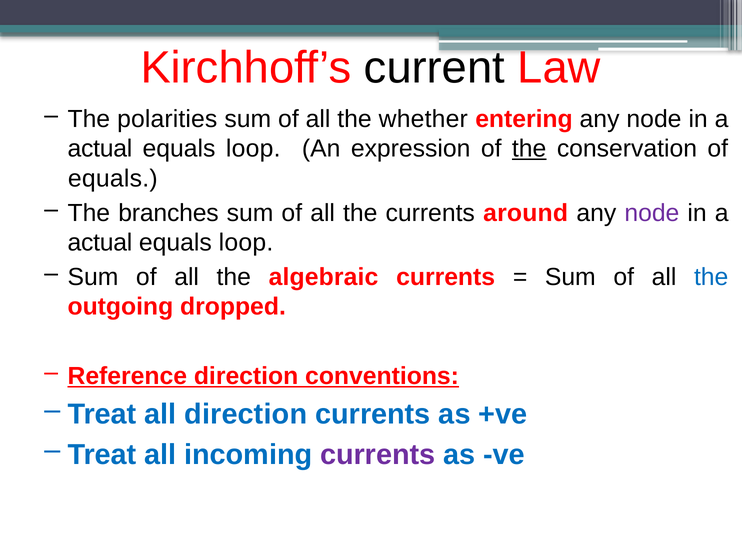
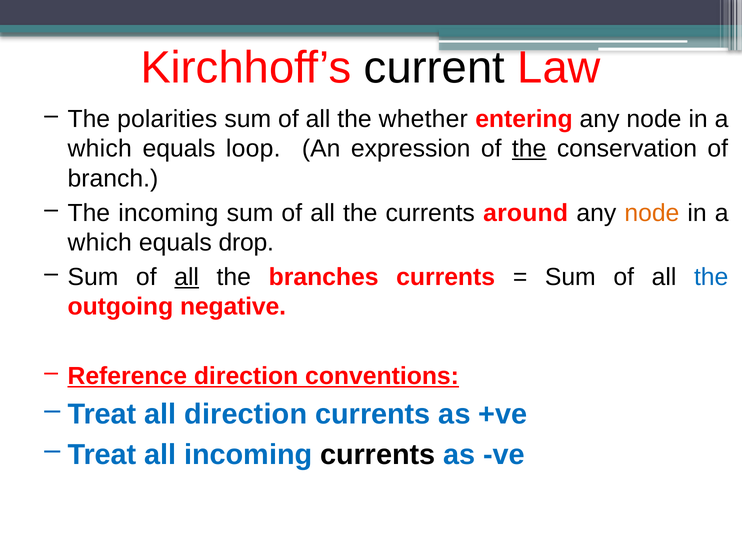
actual: actual -> which (100, 149)
equals: equals -> branch (113, 179)
The branches: branches -> incoming (168, 213)
node colour: purple -> orange (652, 213)
actual: actual -> which (100, 243)
loop: loop -> drop (246, 243)
all underline: none -> present (187, 277)
algebraic: algebraic -> branches (324, 277)
dropped: dropped -> negative (233, 307)
currents colour: purple -> black (378, 455)
